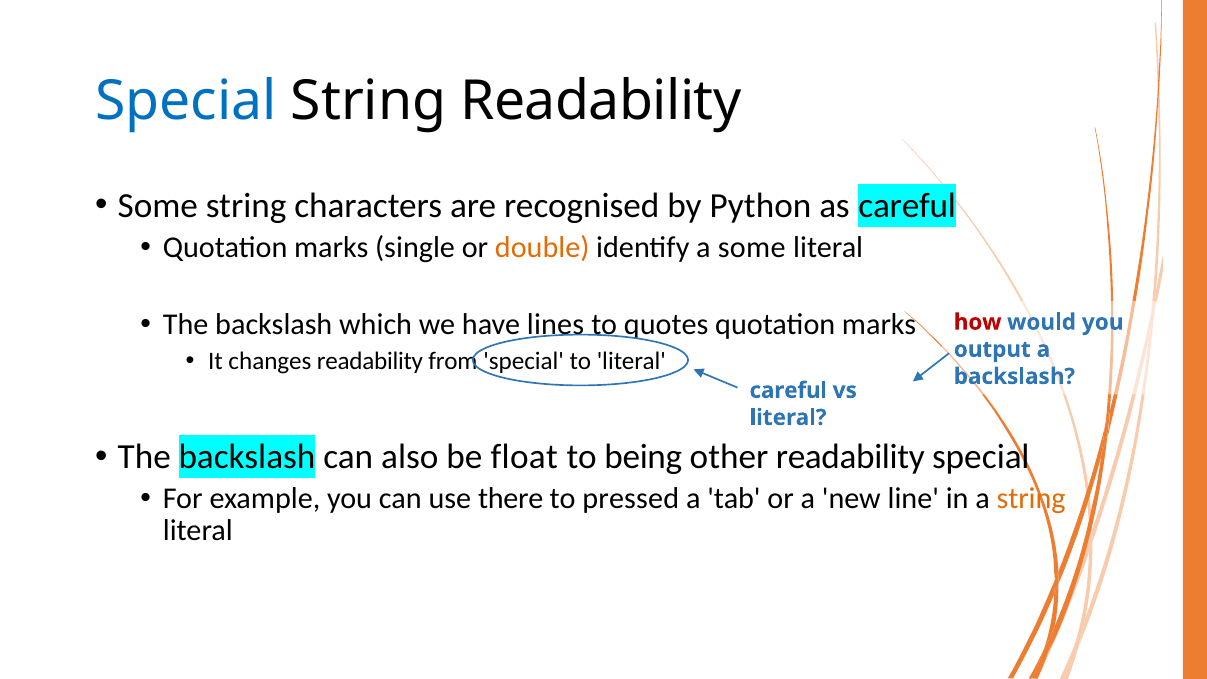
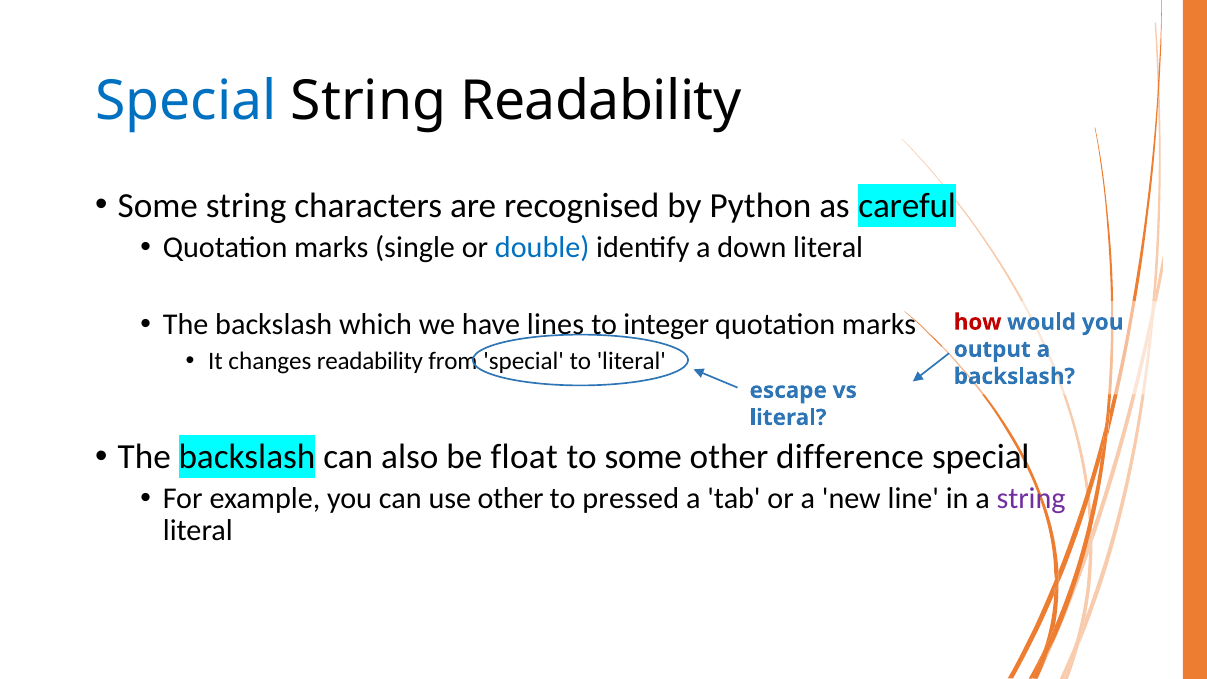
double colour: orange -> blue (542, 247)
a some: some -> down (752, 247)
quotes: quotes -> integer (666, 325)
careful: careful -> escape (788, 390)
to being: being -> some (643, 457)
other readability: readability -> difference (850, 457)
use there: there -> other (511, 498)
string colour: orange -> purple (1031, 498)
